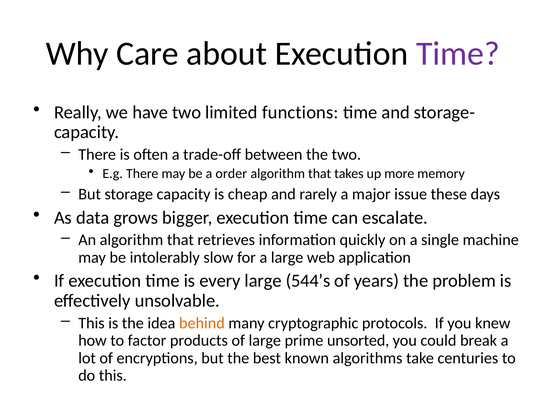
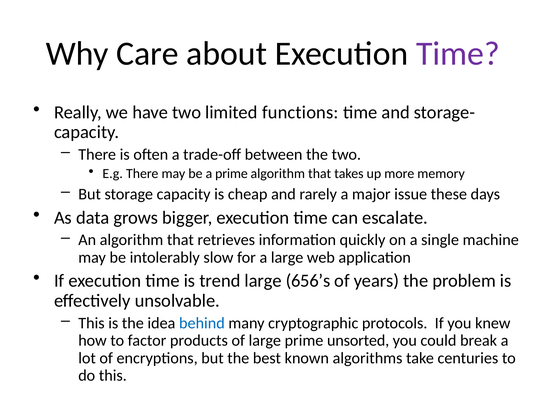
a order: order -> prime (231, 174)
every: every -> trend (220, 280)
544’s: 544’s -> 656’s (308, 280)
behind colour: orange -> blue (202, 323)
